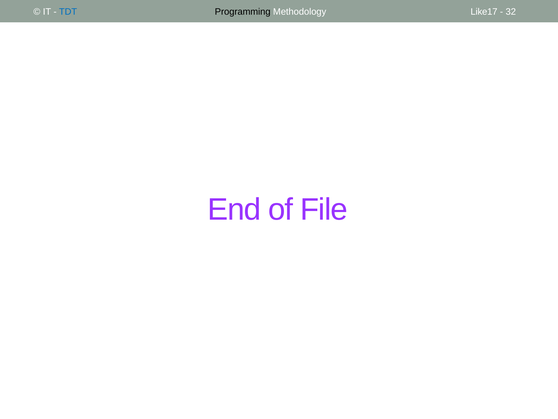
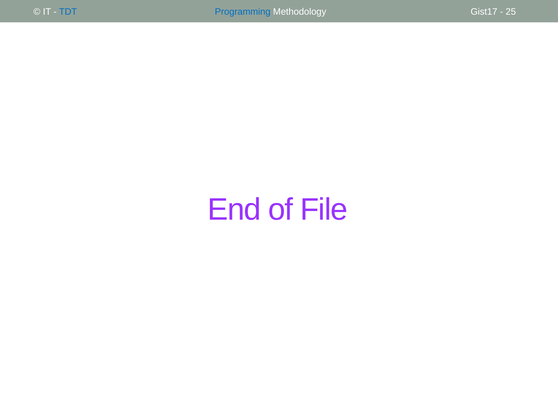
Programming colour: black -> blue (243, 12)
Like17: Like17 -> Gist17 (484, 12)
32: 32 -> 25 (511, 12)
